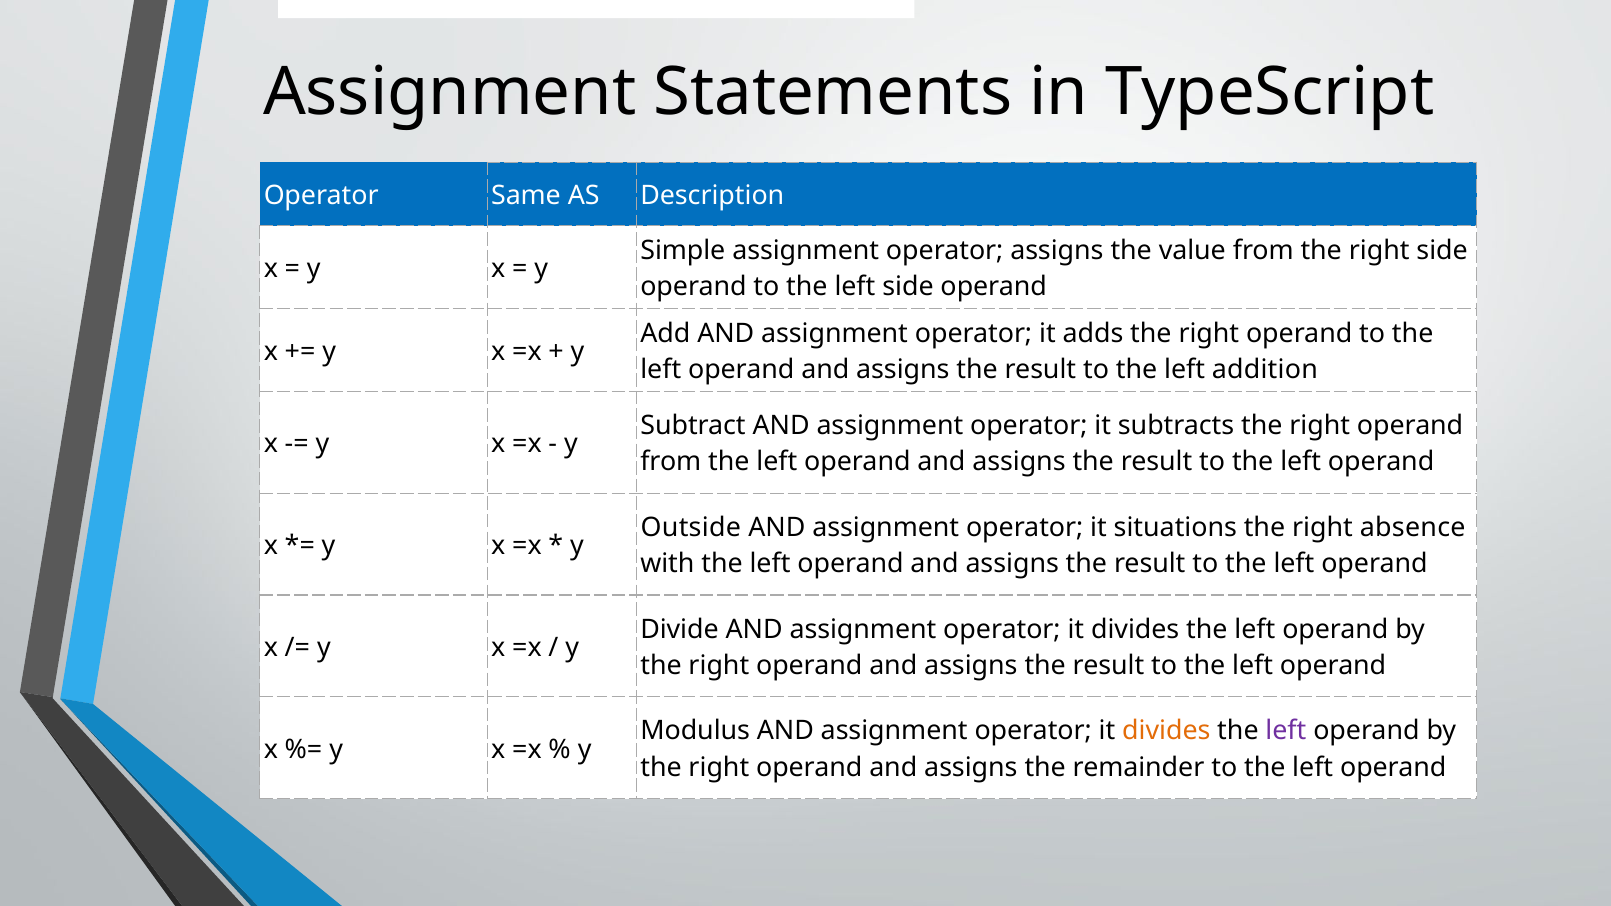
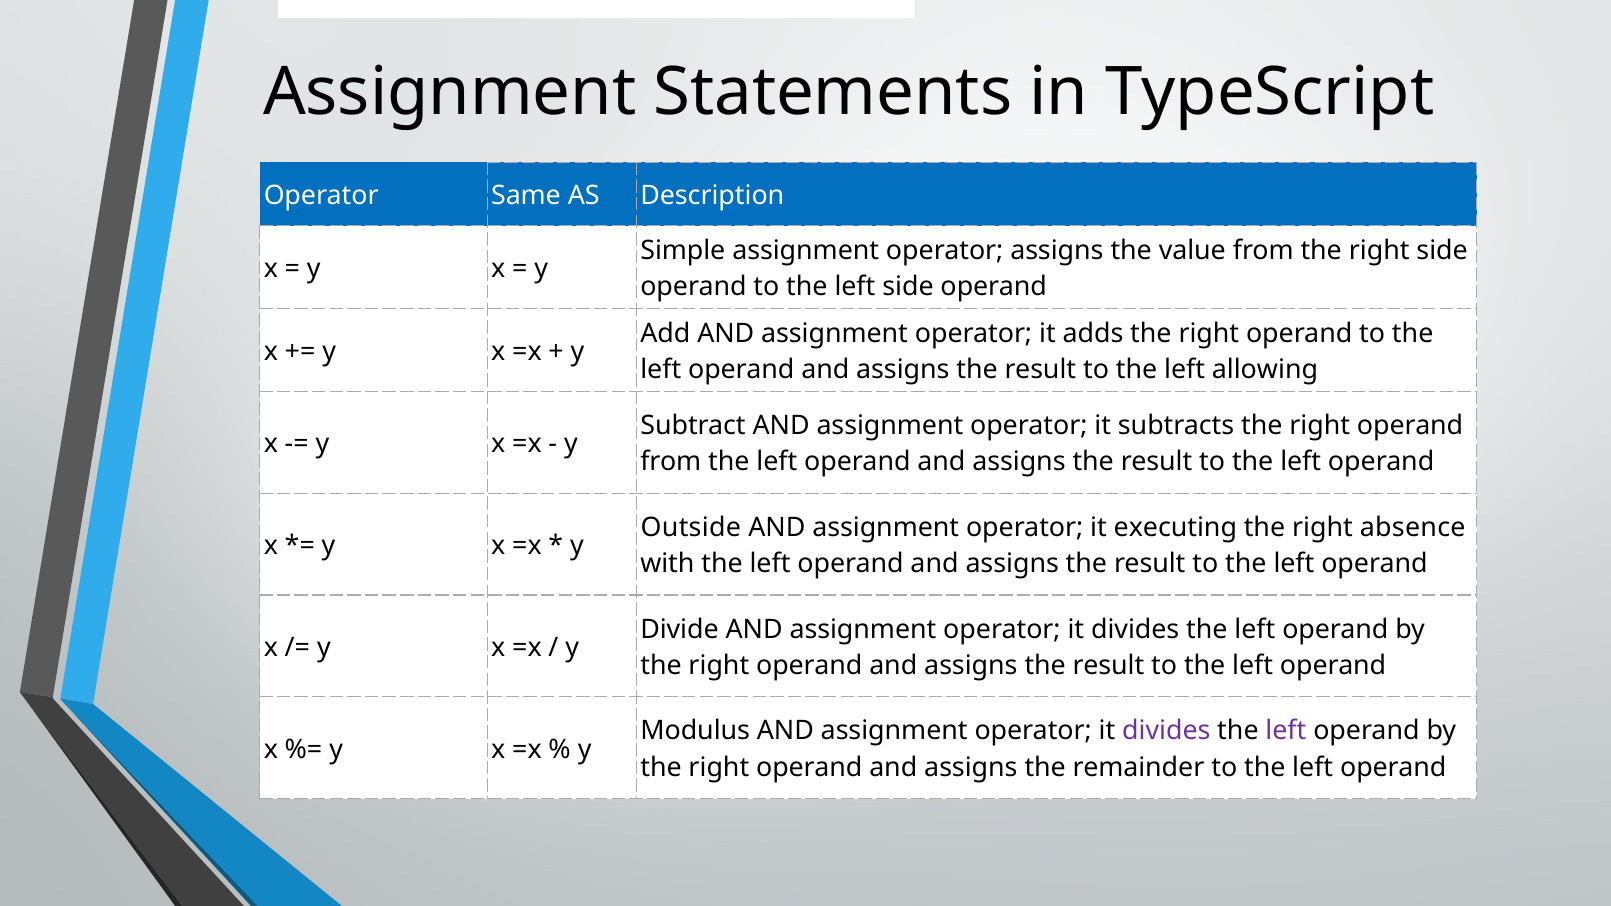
addition: addition -> allowing (1265, 370)
situations: situations -> executing (1175, 527)
divides colour: orange -> purple (1166, 731)
